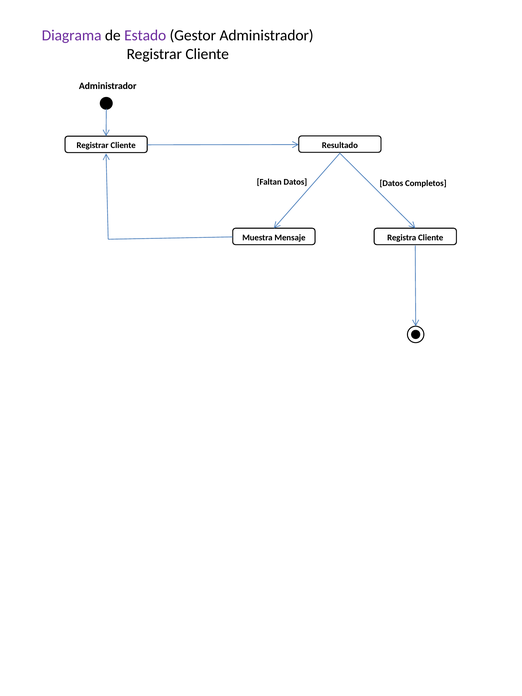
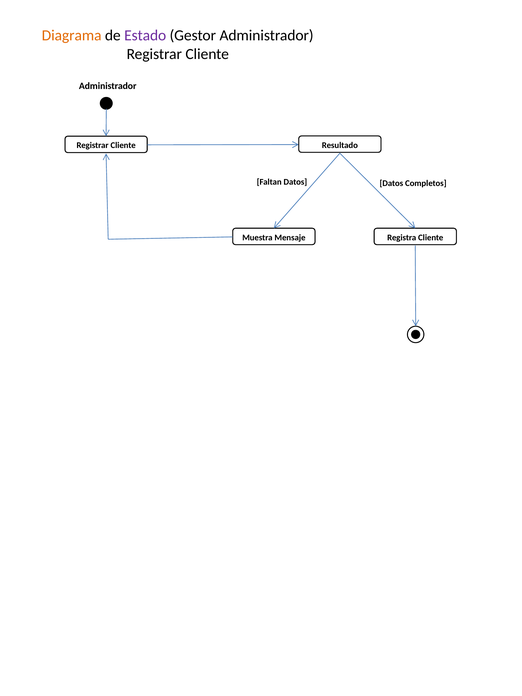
Diagrama colour: purple -> orange (72, 36)
